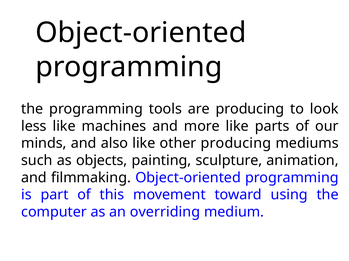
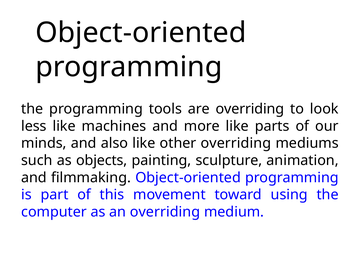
are producing: producing -> overriding (250, 109)
other producing: producing -> overriding (236, 144)
